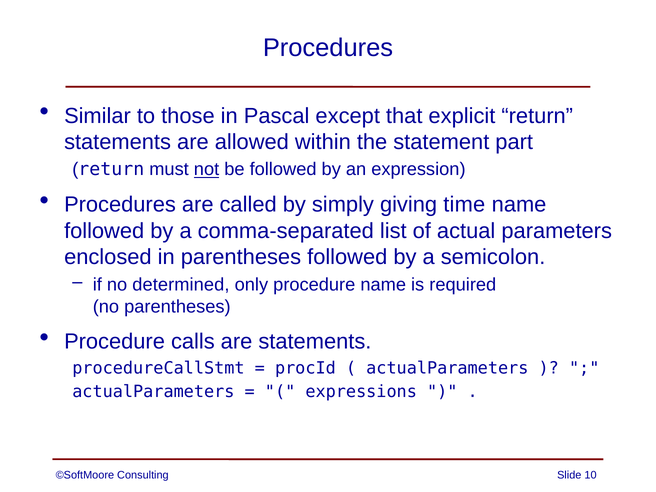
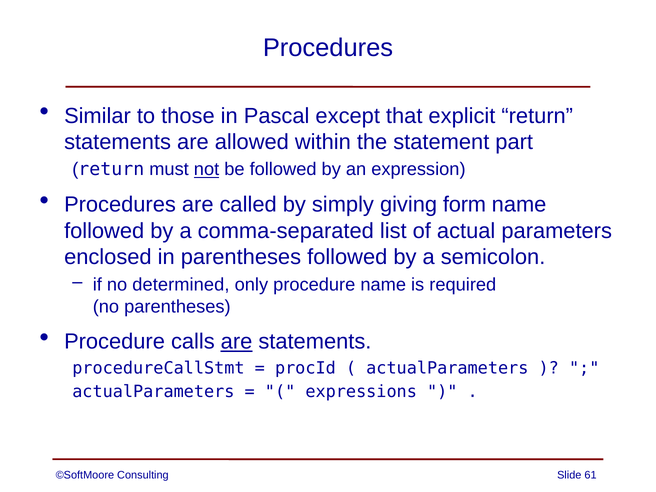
time: time -> form (465, 205)
are underline: none -> present (237, 342)
10: 10 -> 61 (591, 475)
